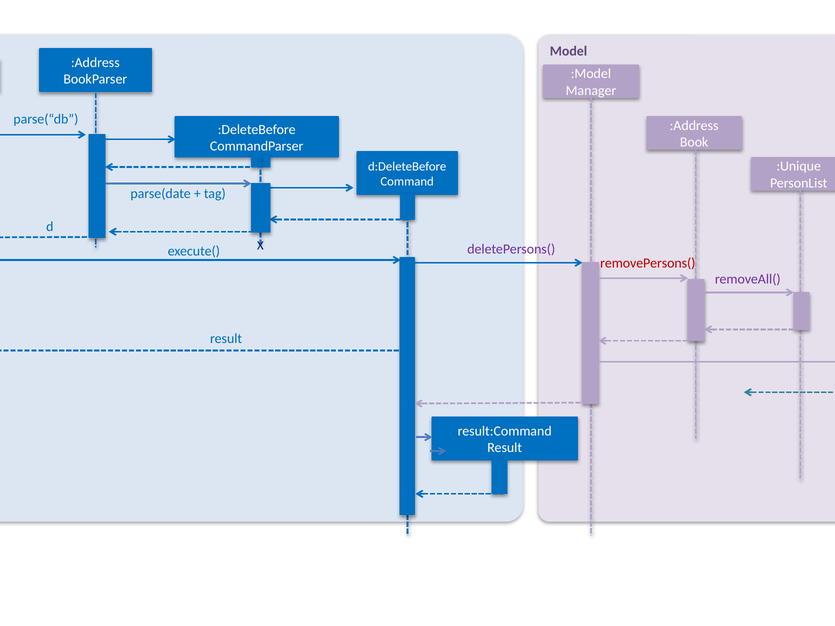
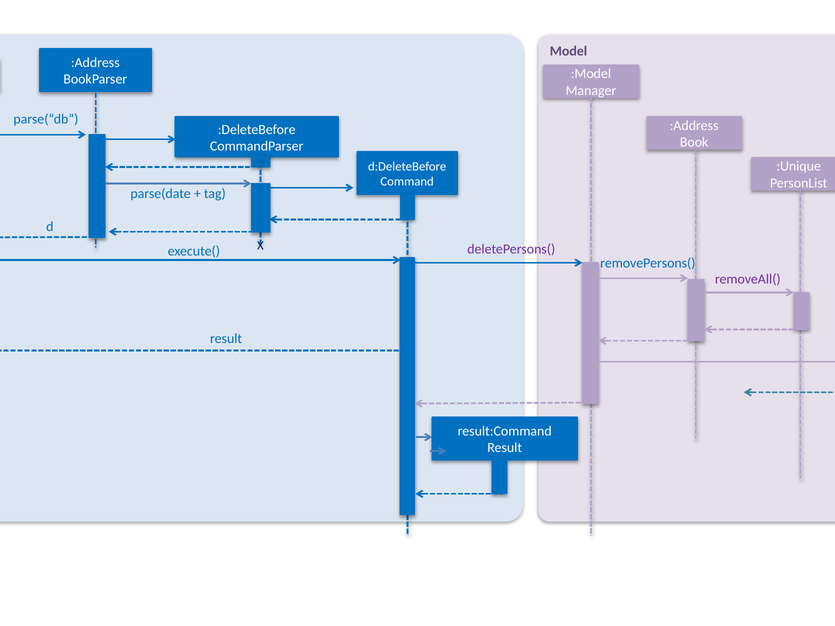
removePersons( colour: red -> blue (648, 263)
